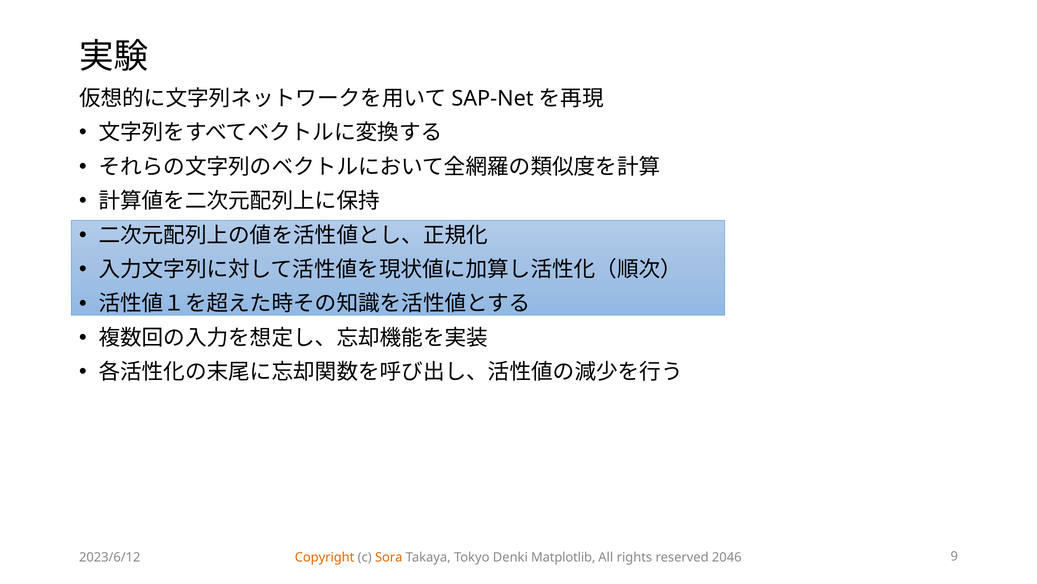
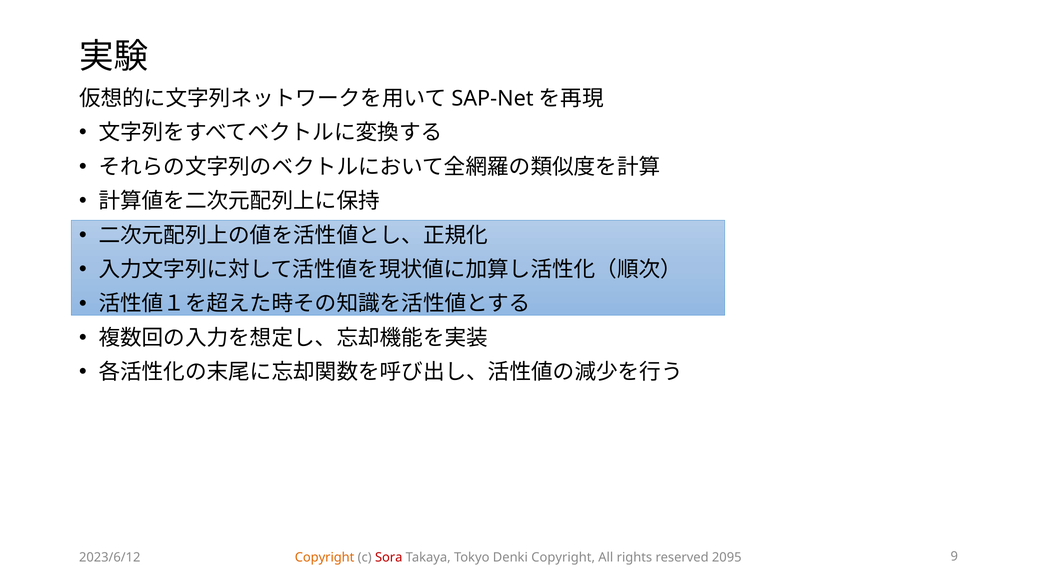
Sora colour: orange -> red (389, 557)
Denki Matplotlib: Matplotlib -> Copyright (563, 557)
2046: 2046 -> 2095 (727, 557)
